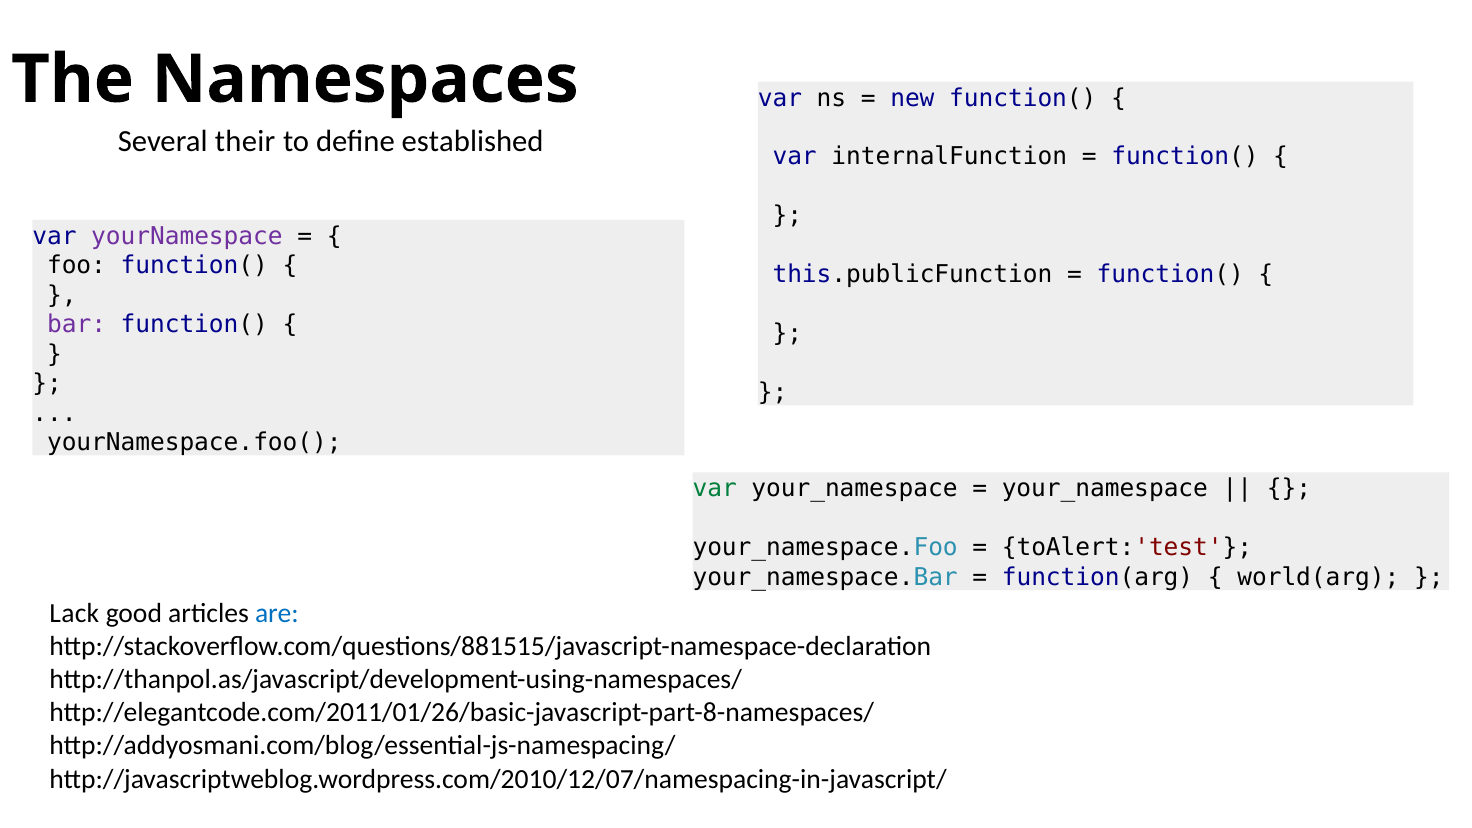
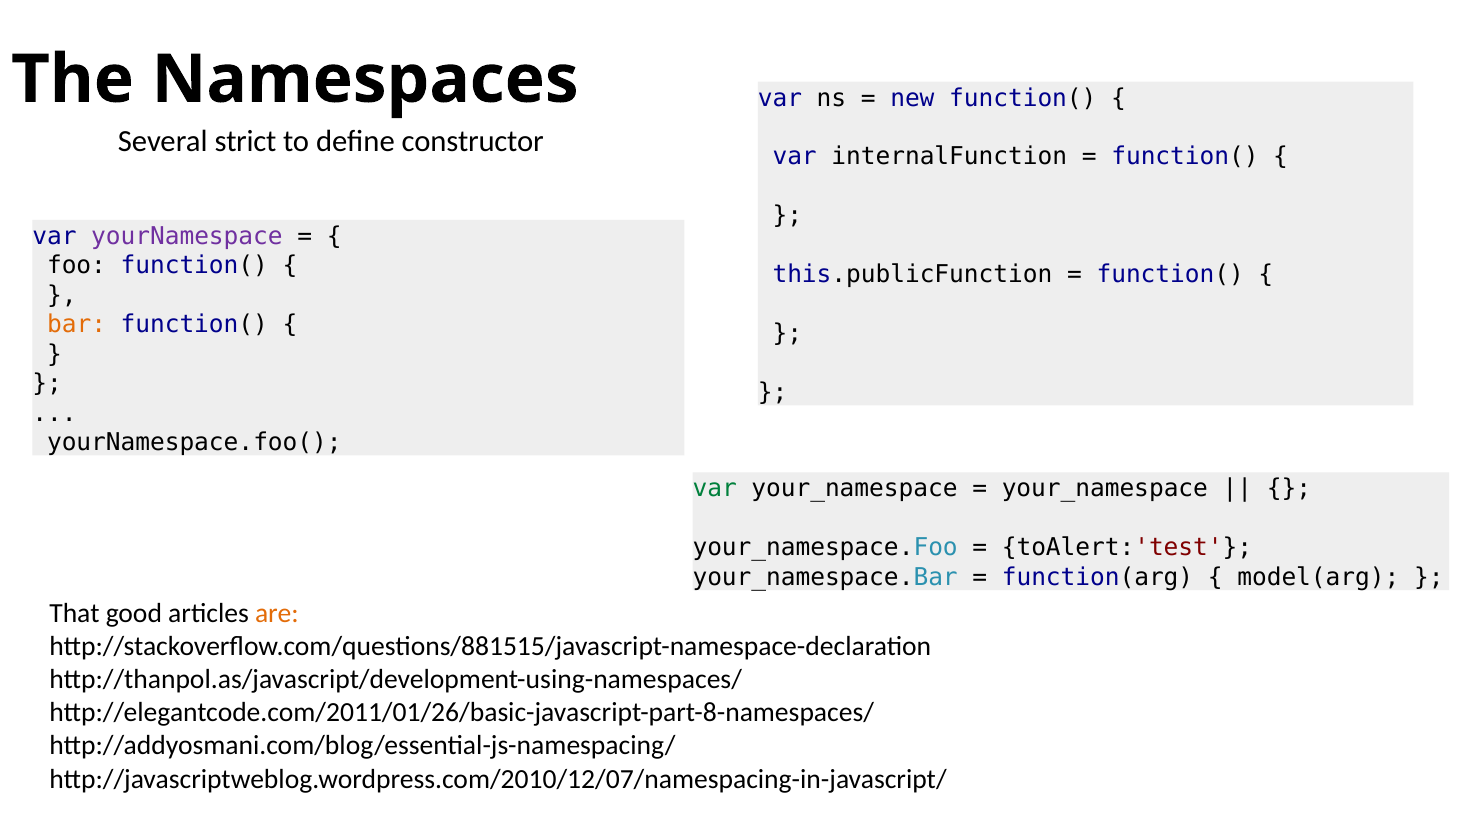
their: their -> strict (245, 142)
established: established -> constructor (473, 142)
bar colour: purple -> orange (77, 325)
world(arg: world(arg -> model(arg (1318, 577)
Lack: Lack -> That (74, 613)
are colour: blue -> orange (277, 613)
